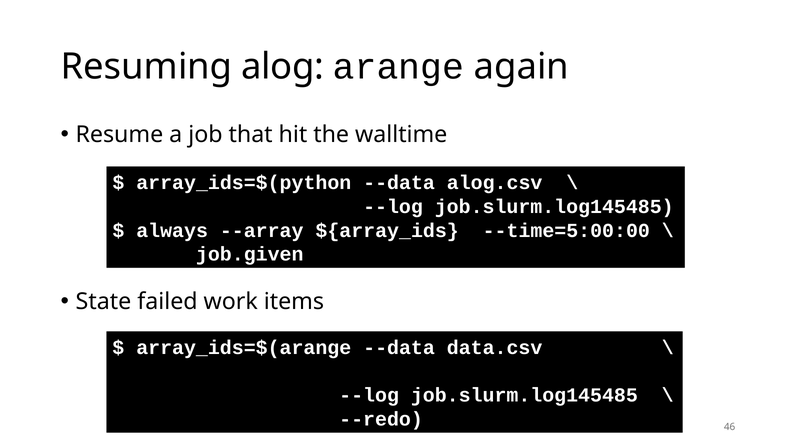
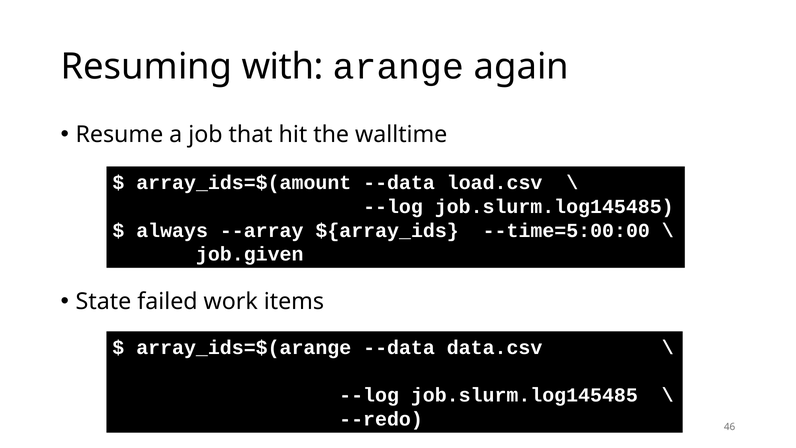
alog: alog -> with (283, 67)
array_ids=$(python: array_ids=$(python -> array_ids=$(amount (244, 183)
alog.csv: alog.csv -> load.csv (495, 183)
